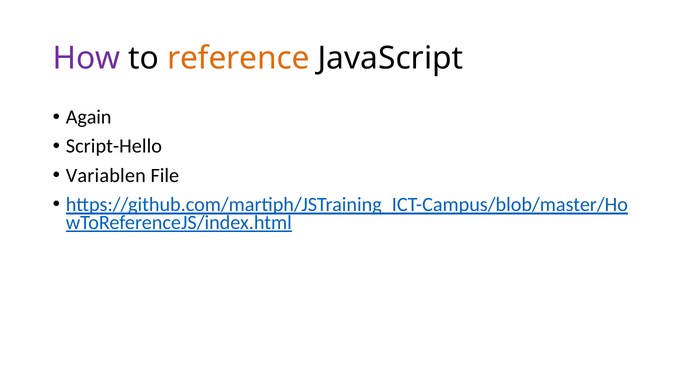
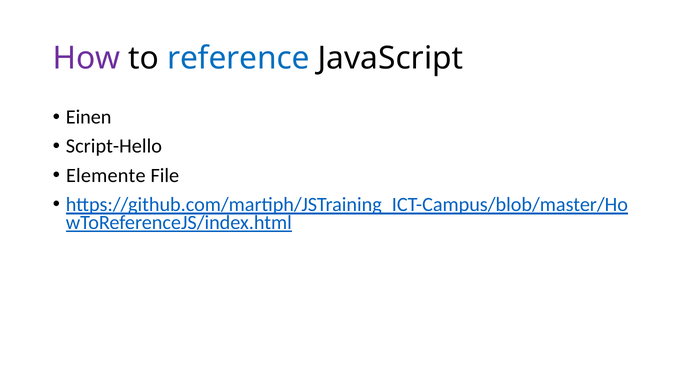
reference colour: orange -> blue (238, 58)
Again: Again -> Einen (89, 117)
Variablen: Variablen -> Elemente (106, 175)
